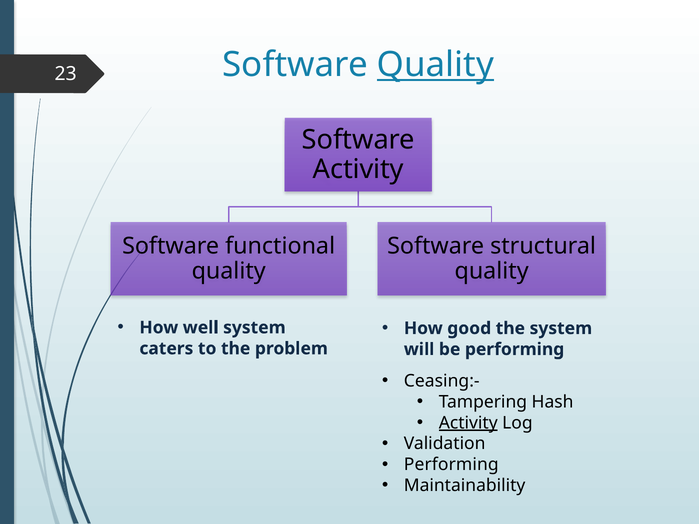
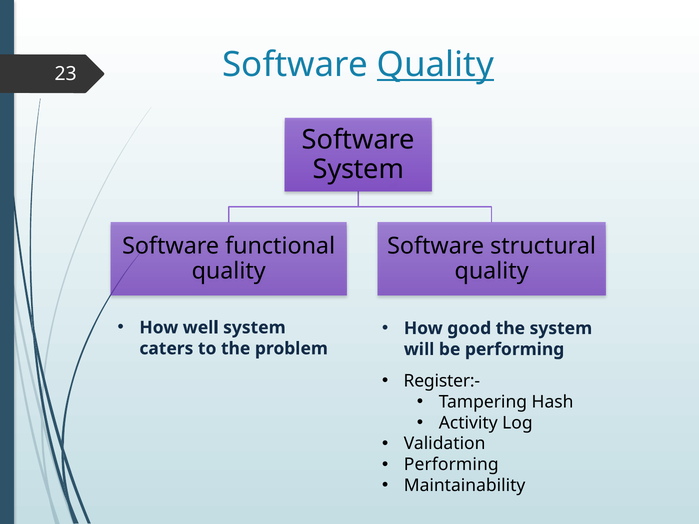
Activity: Activity -> System (358, 169)
Ceasing:-: Ceasing:- -> Register:- (442, 381)
Activity underline: present -> none (468, 423)
